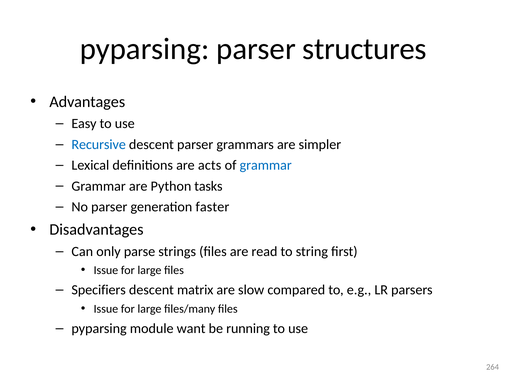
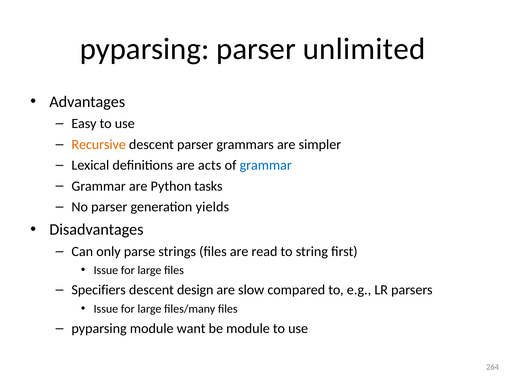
structures: structures -> unlimited (364, 49)
Recursive colour: blue -> orange (99, 145)
faster: faster -> yields (212, 207)
matrix: matrix -> design (195, 290)
be running: running -> module (248, 329)
